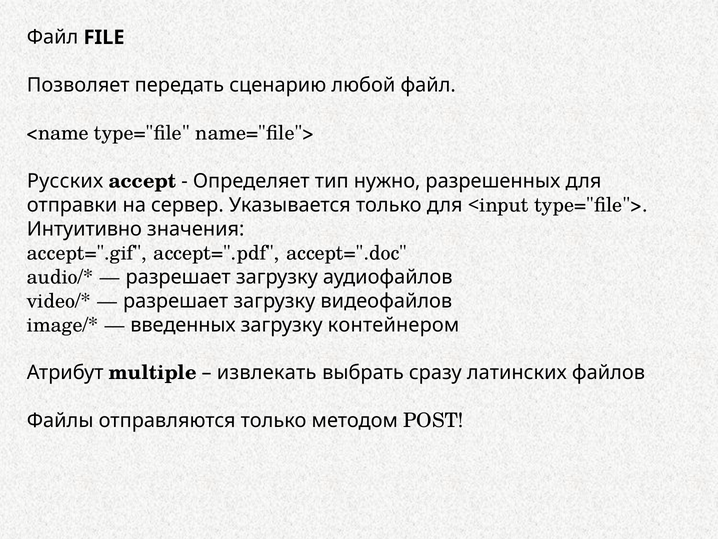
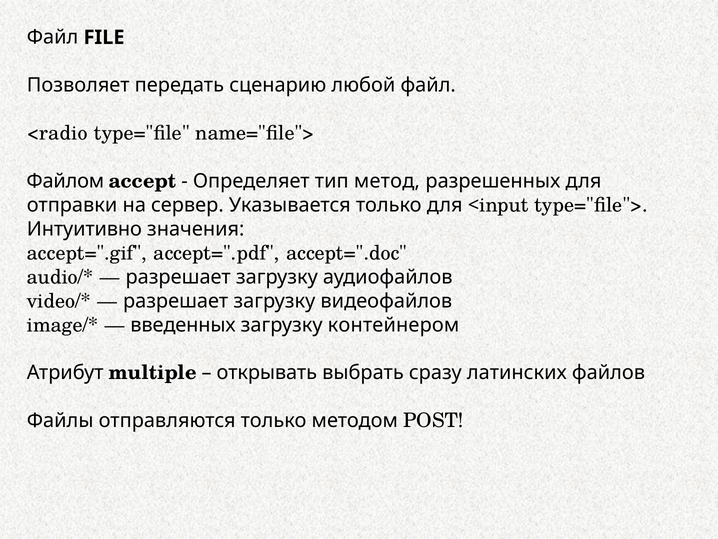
<name: <name -> <radio (57, 133)
Русских: Русских -> Файлом (65, 181)
нужно: нужно -> метод (387, 181)
извлекать: извлекать -> открывать (267, 373)
